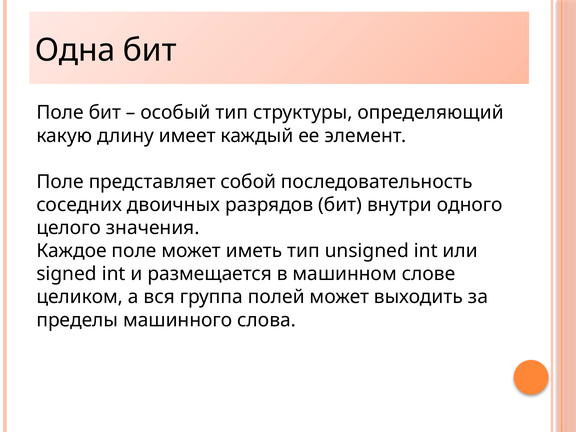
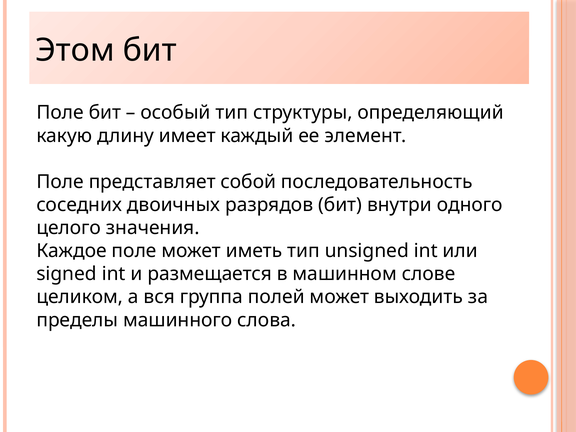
Одна: Одна -> Этом (75, 50)
